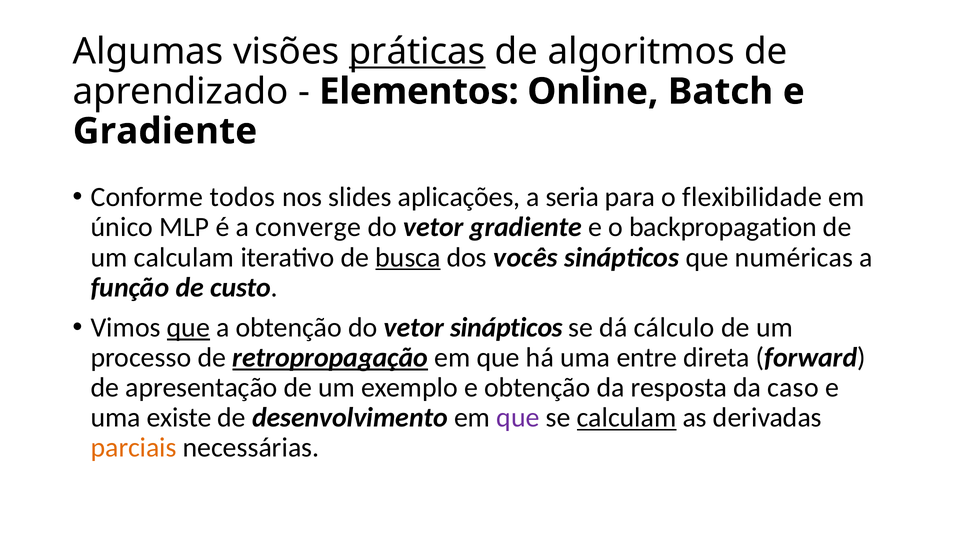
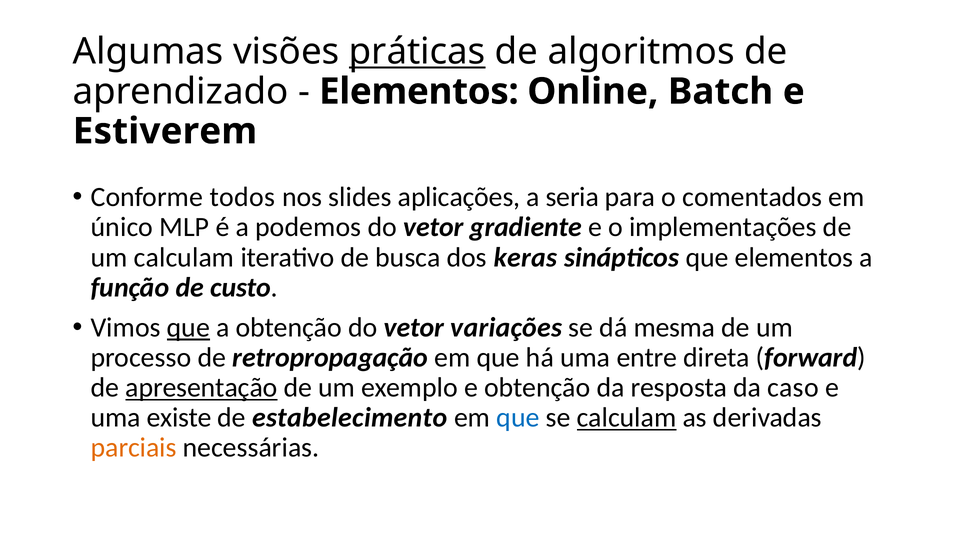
Gradiente: Gradiente -> Estiverem (165, 131)
flexibilidade: flexibilidade -> comentados (752, 197)
converge: converge -> podemos (308, 227)
backpropagation: backpropagation -> implementações (723, 227)
busca underline: present -> none (408, 257)
vocês: vocês -> keras (526, 257)
que numéricas: numéricas -> elementos (794, 257)
vetor sinápticos: sinápticos -> variações (506, 328)
cálculo: cálculo -> mesma (674, 328)
retropropagação underline: present -> none (330, 358)
apresentação underline: none -> present (201, 388)
desenvolvimento: desenvolvimento -> estabelecimento (350, 418)
que colour: purple -> blue (518, 418)
